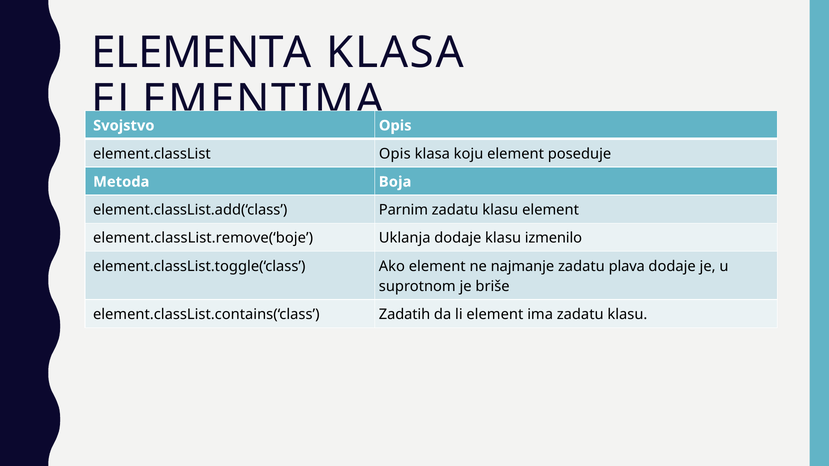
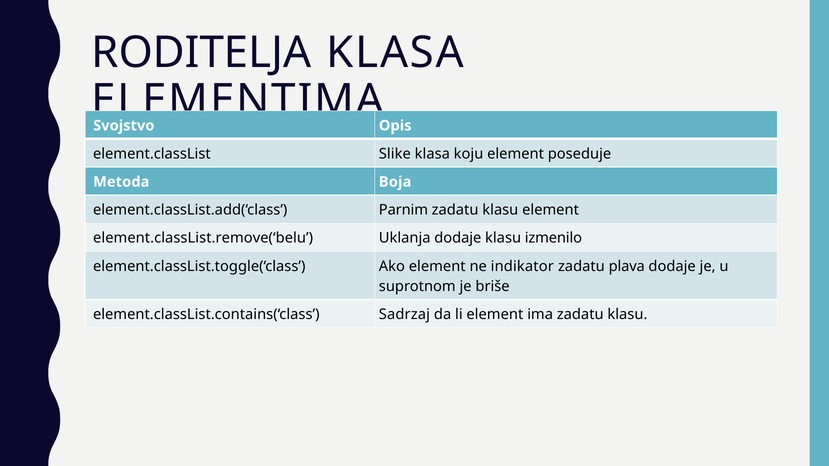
ELEMENTA: ELEMENTA -> RODITELJA (201, 53)
element.classList Opis: Opis -> Slike (395, 154)
element.classList.remove(‘boje: element.classList.remove(‘boje -> element.classList.remove(‘belu (203, 238)
najmanje: najmanje -> indikator (522, 266)
Zadatih: Zadatih -> Sadrzaj (404, 315)
